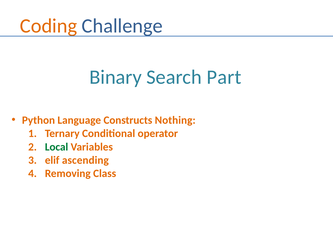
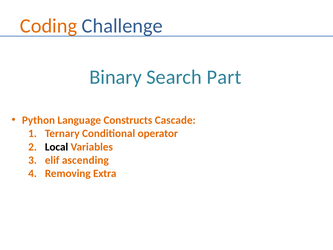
Nothing: Nothing -> Cascade (175, 120)
Local colour: green -> black (57, 147)
Class: Class -> Extra (105, 173)
